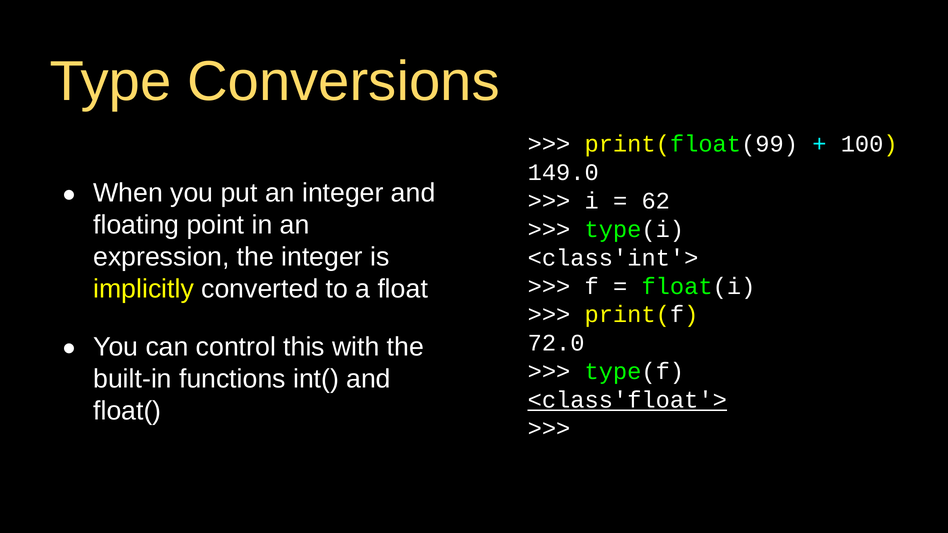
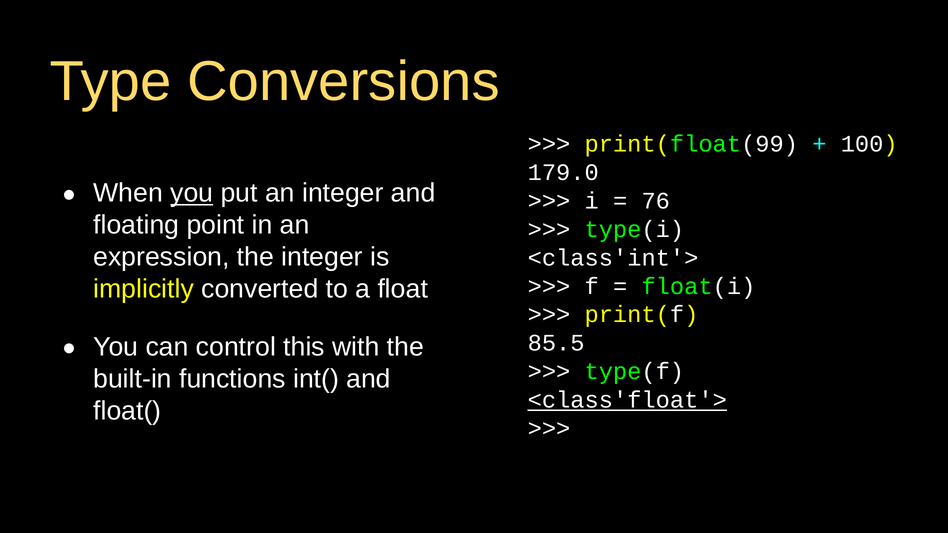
149.0: 149.0 -> 179.0 (563, 173)
you underline: none -> present (192, 193)
62: 62 -> 76 (656, 201)
72.0: 72.0 -> 85.5 (556, 343)
